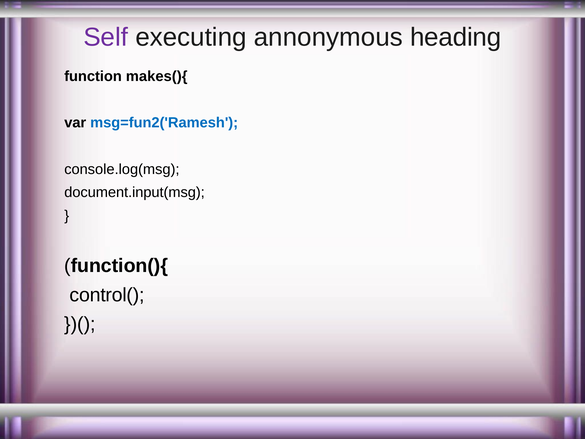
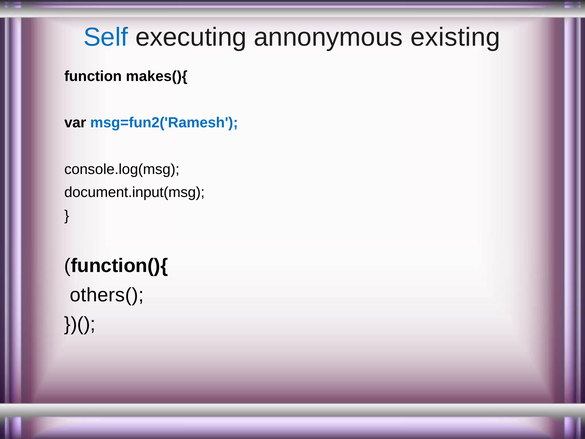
Self colour: purple -> blue (106, 37)
heading: heading -> existing (455, 37)
control(: control( -> others( (107, 295)
